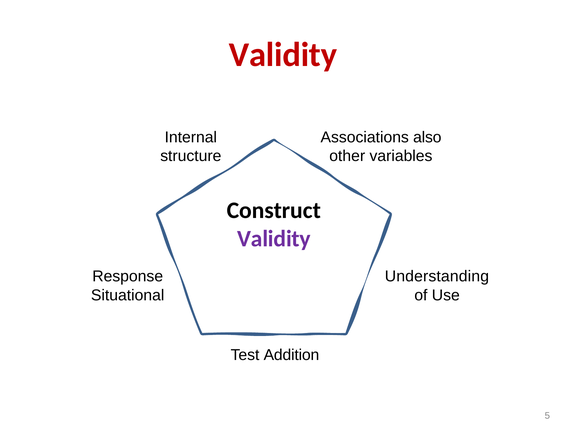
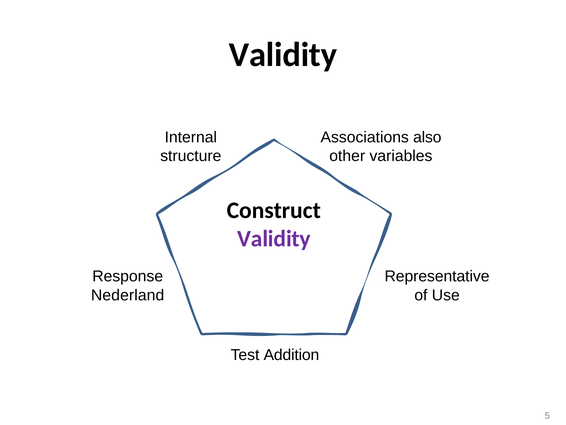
Validity colour: red -> black (283, 55)
Understanding: Understanding -> Representative (437, 276)
Situational: Situational -> Nederland (128, 295)
